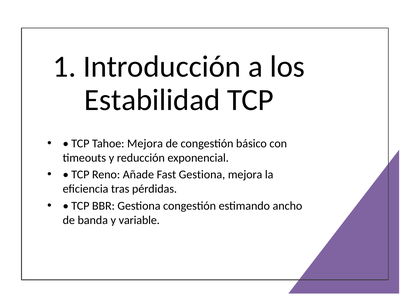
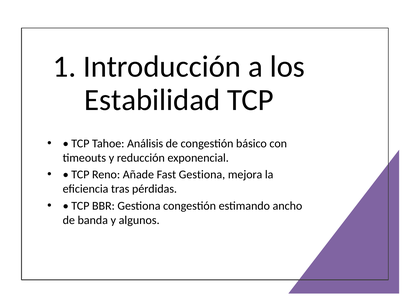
Tahoe Mejora: Mejora -> Análisis (145, 143)
variable: variable -> algunos (139, 220)
